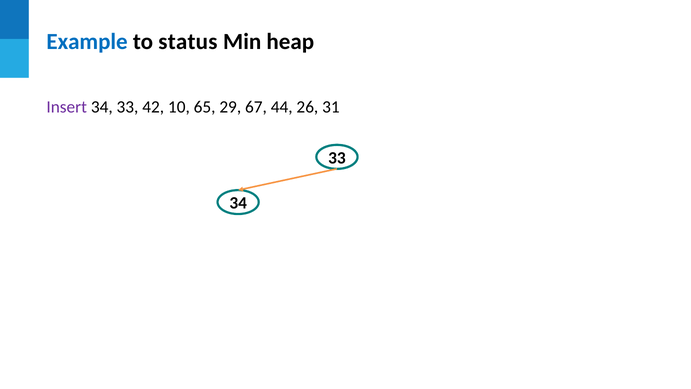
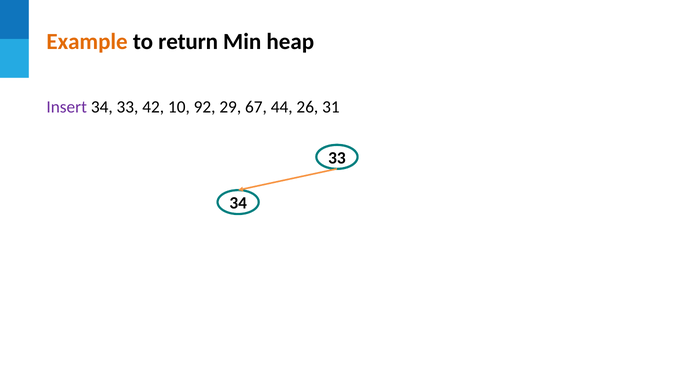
Example colour: blue -> orange (87, 42)
status: status -> return (188, 42)
65: 65 -> 92 (205, 107)
